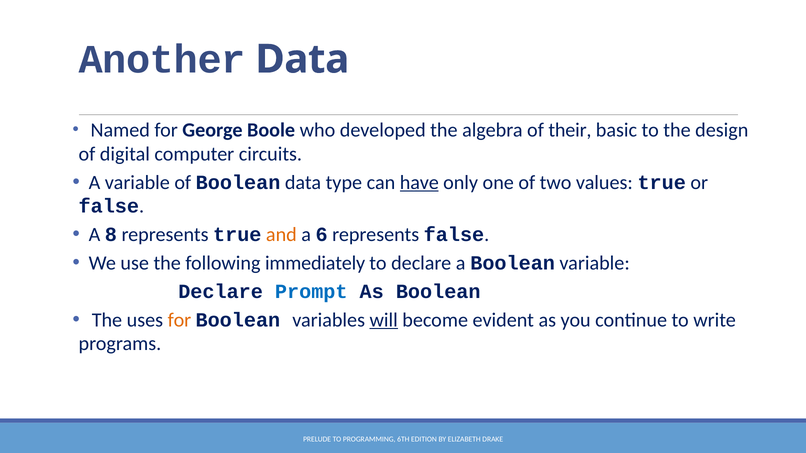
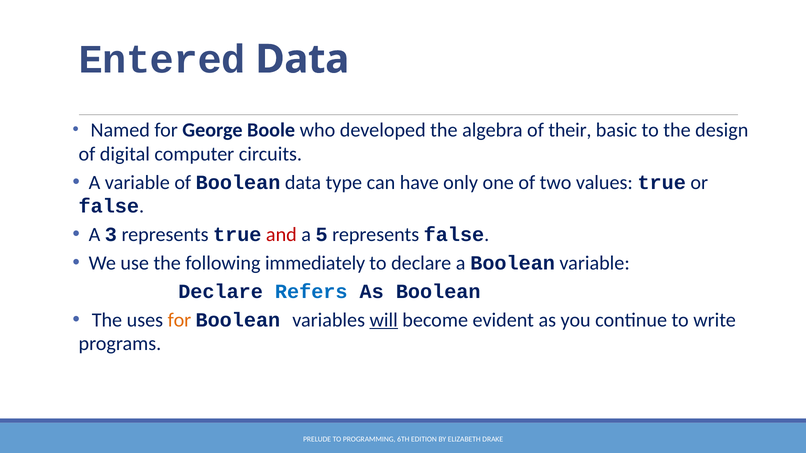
Another: Another -> Entered (162, 59)
have underline: present -> none (419, 183)
8: 8 -> 3 (111, 235)
and colour: orange -> red (281, 235)
6: 6 -> 5 (322, 235)
Prompt: Prompt -> Refers (311, 292)
